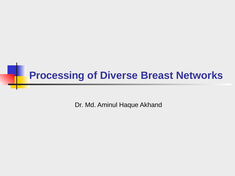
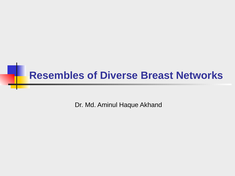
Processing: Processing -> Resembles (57, 76)
